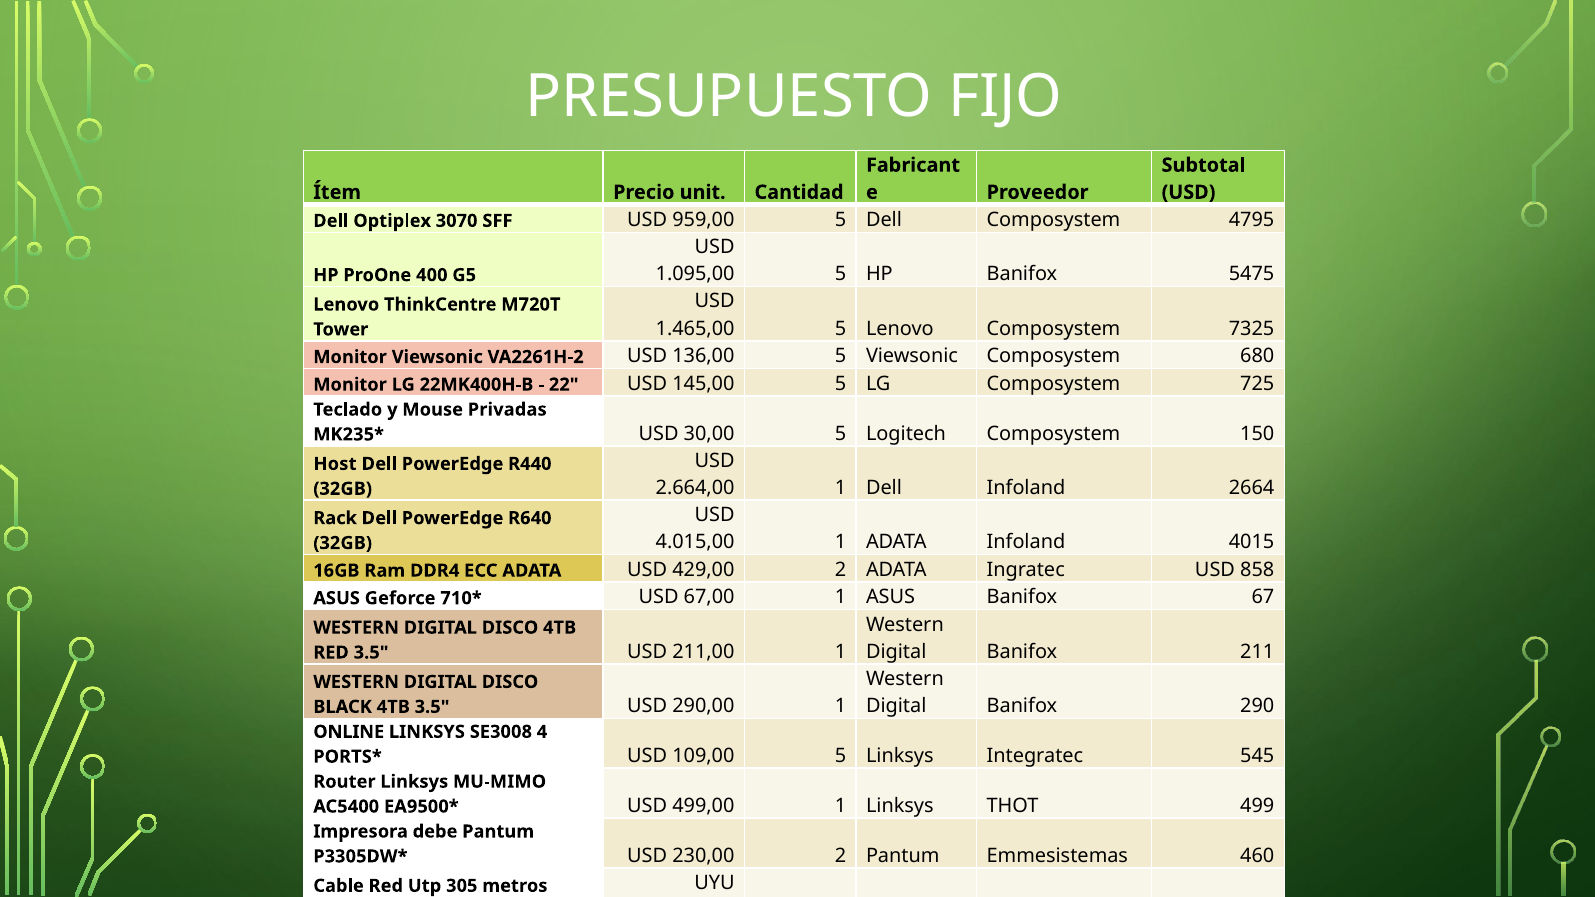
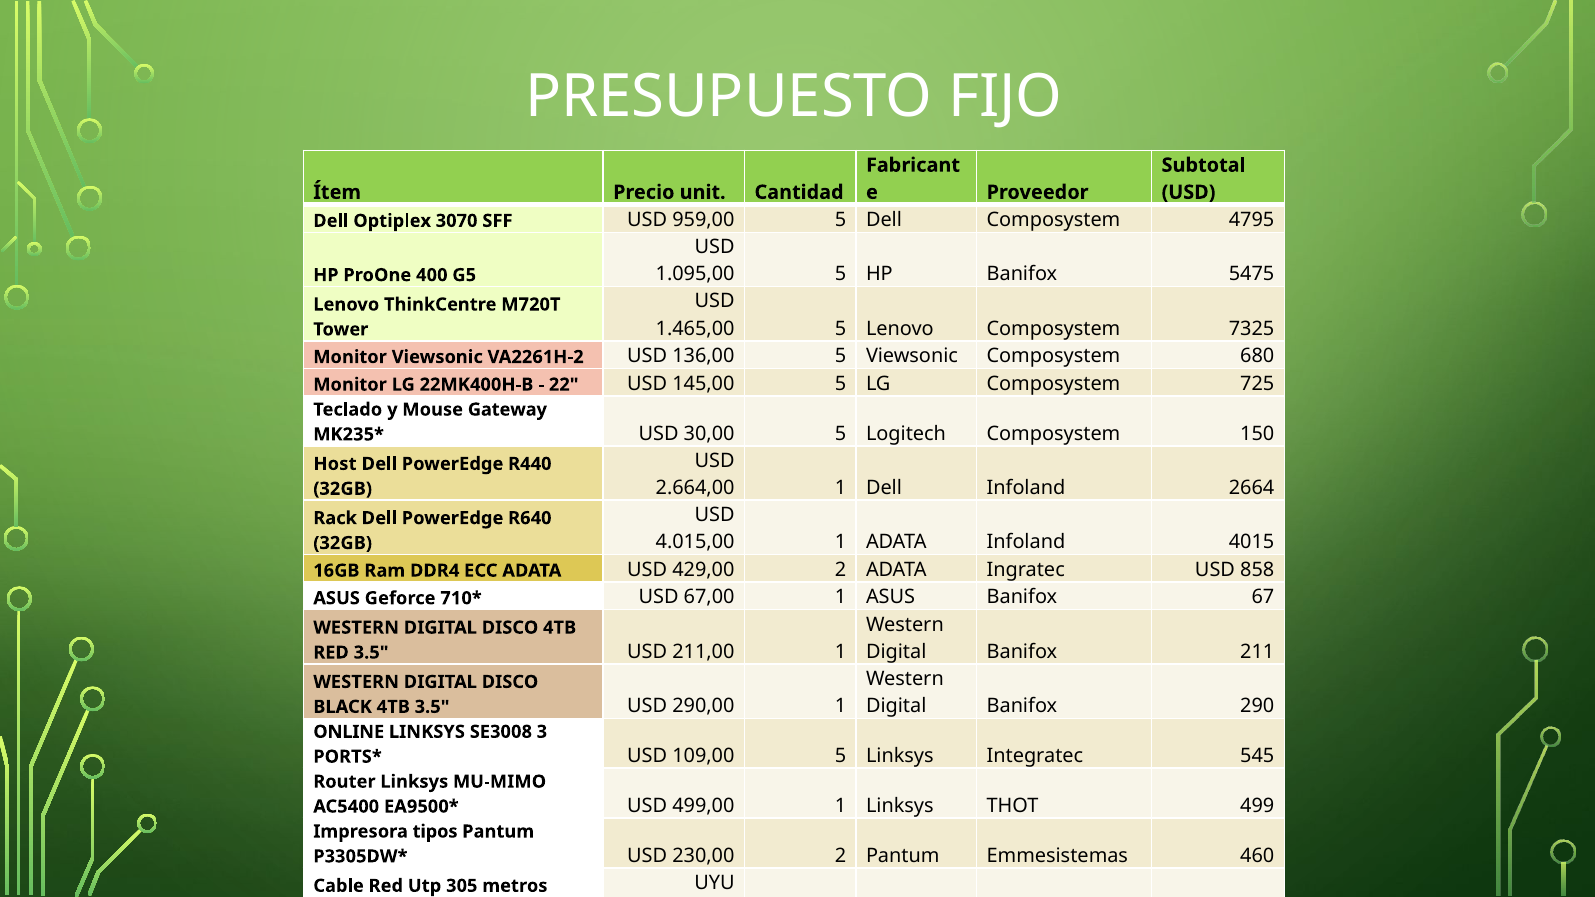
Privadas: Privadas -> Gateway (507, 410)
4: 4 -> 3 (542, 732)
debe: debe -> tipos (435, 832)
